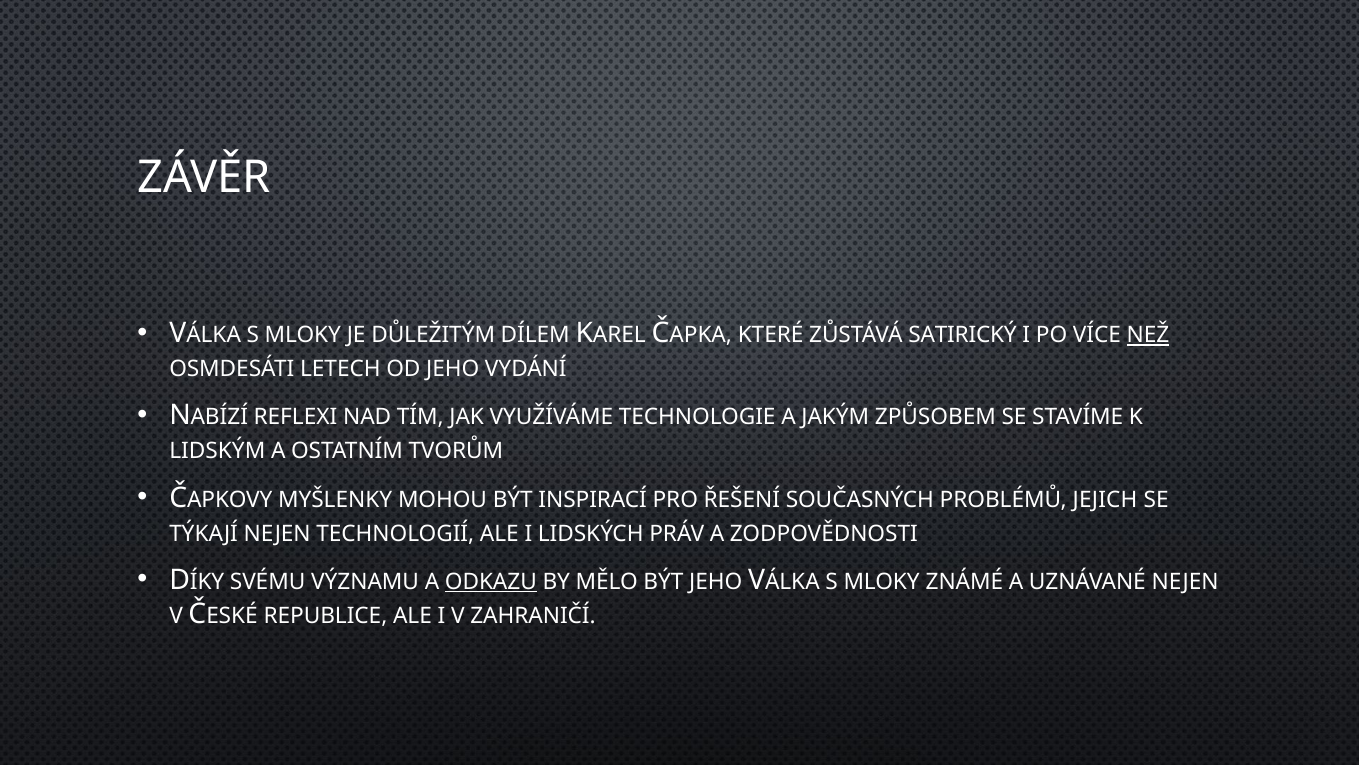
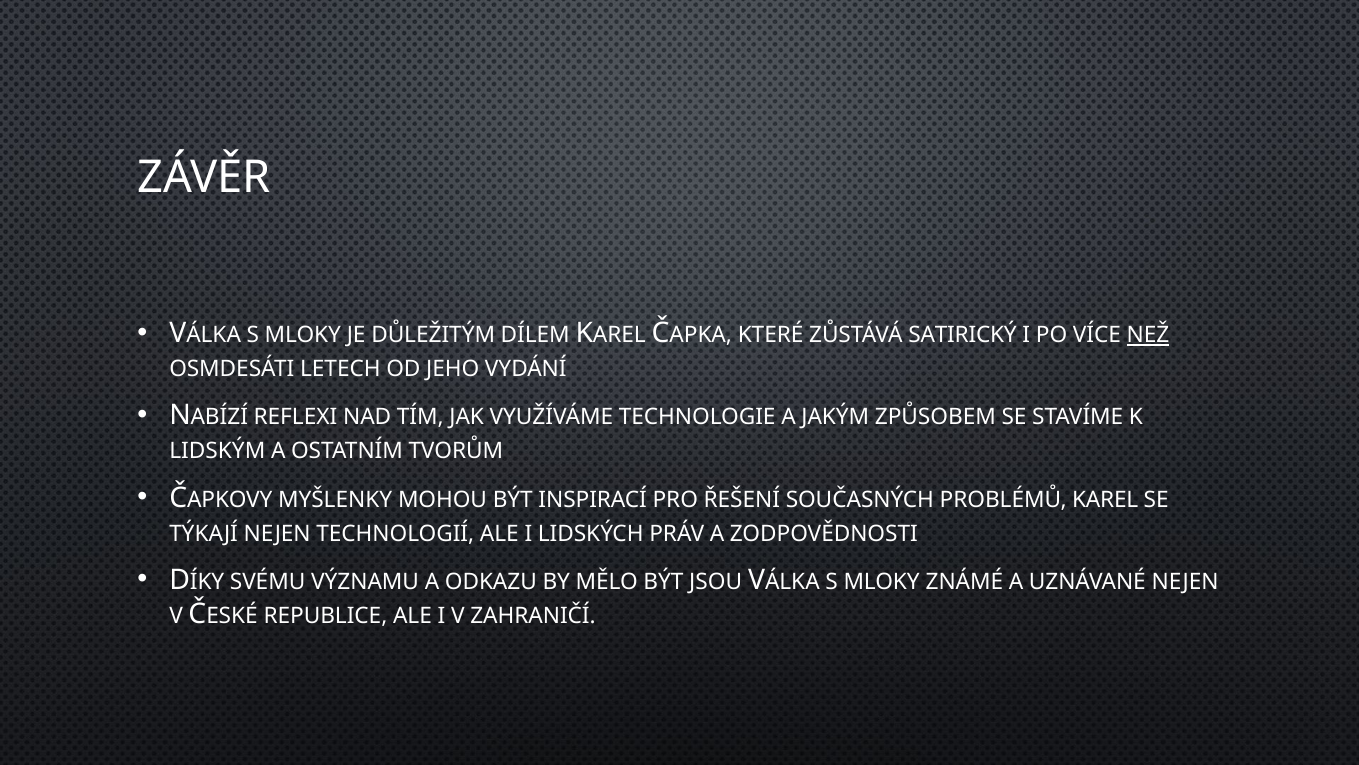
JEJICH: JEJICH -> KAREL (1105, 499)
ODKAZU underline: present -> none (491, 581)
BÝT JEHO: JEHO -> JSOU (716, 581)
